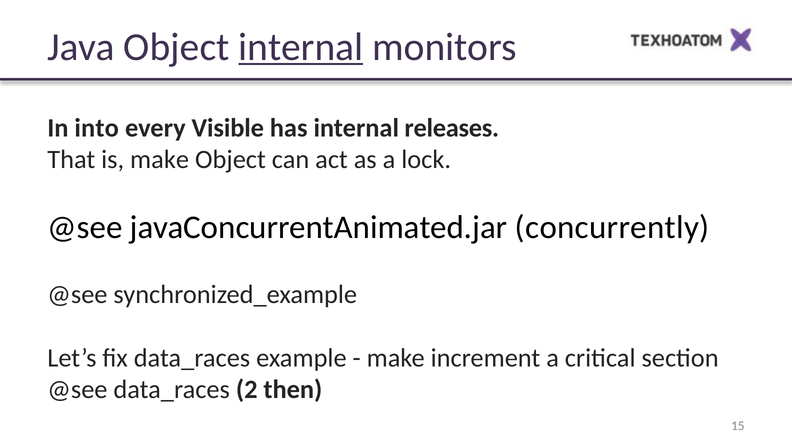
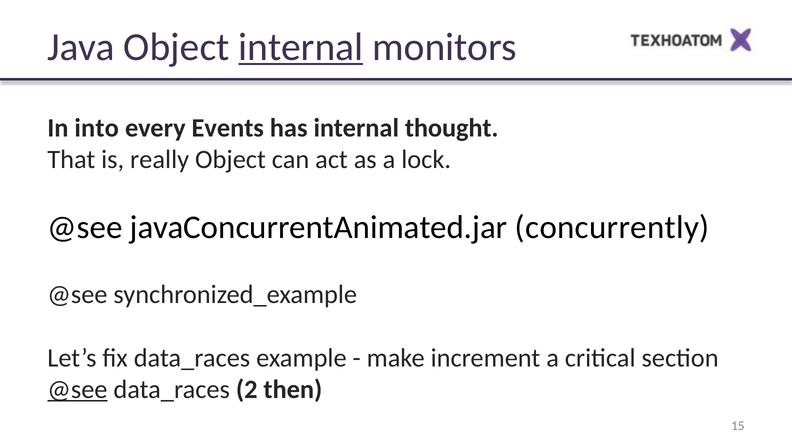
Visible: Visible -> Events (228, 128)
releases: releases -> thought (452, 128)
is make: make -> really (160, 159)
@see underline: none -> present (77, 389)
